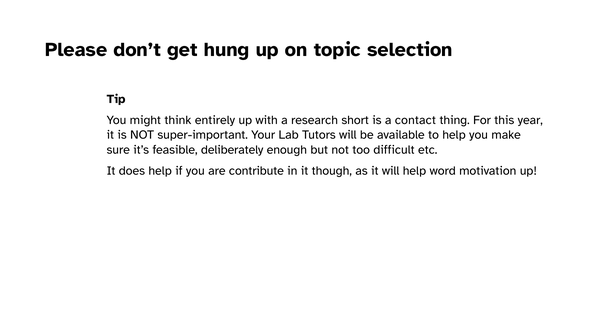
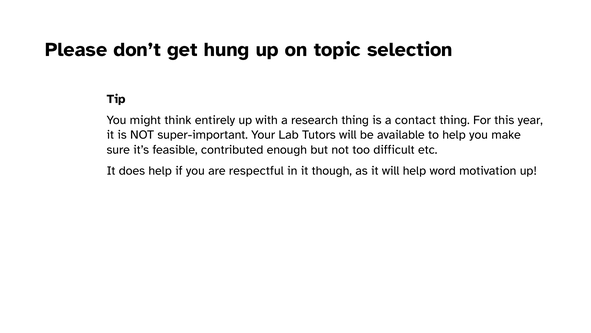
research short: short -> thing (355, 120)
deliberately: deliberately -> contributed (232, 149)
contribute: contribute -> respectful (256, 170)
